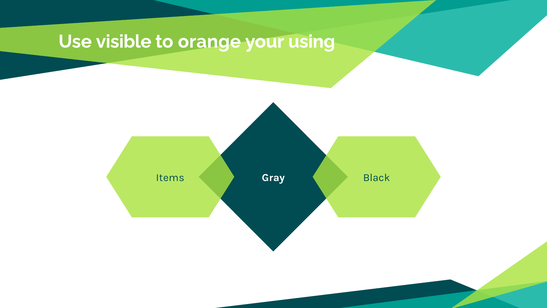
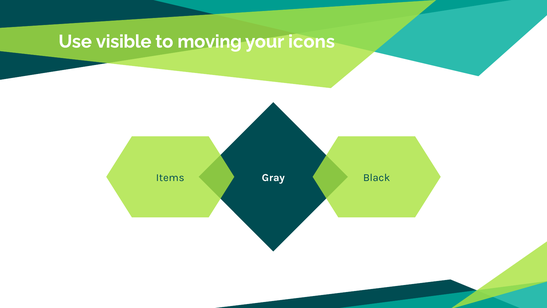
orange: orange -> moving (210, 42)
using: using -> icons (312, 42)
